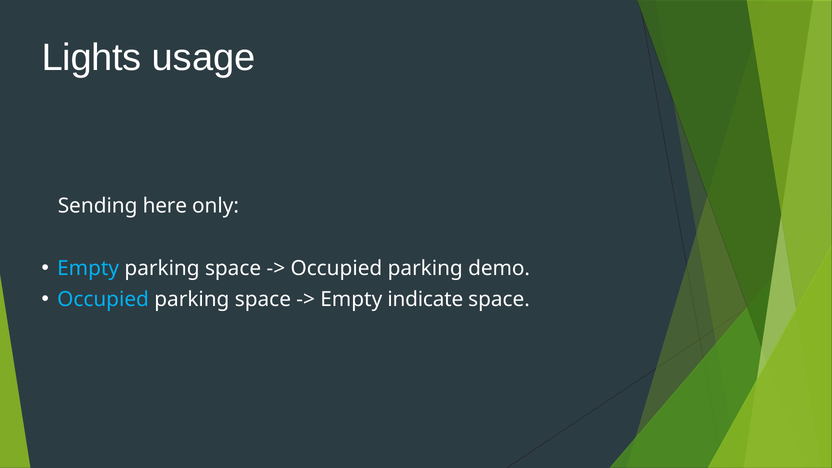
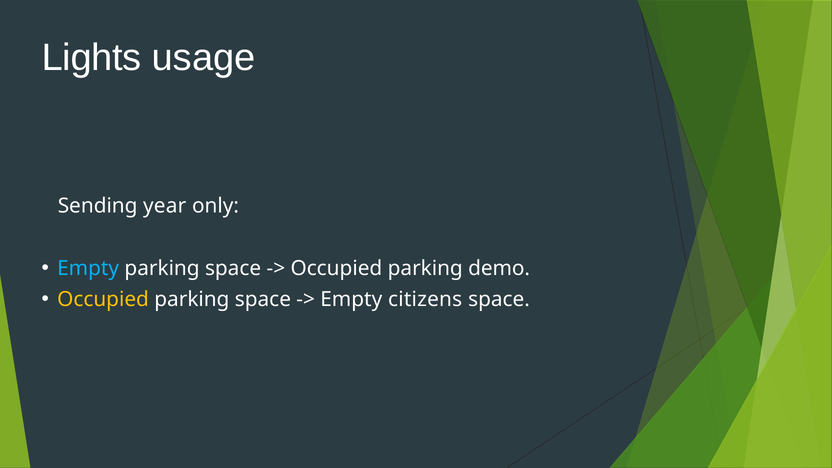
here: here -> year (165, 206)
Occupied colour: light blue -> yellow (103, 299)
indicate: indicate -> citizens (425, 299)
